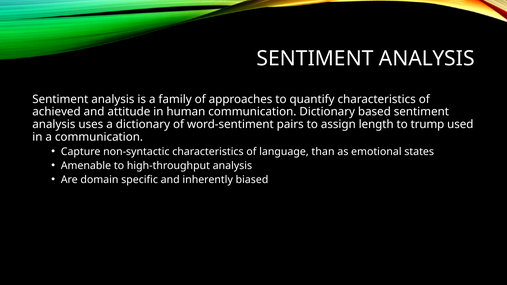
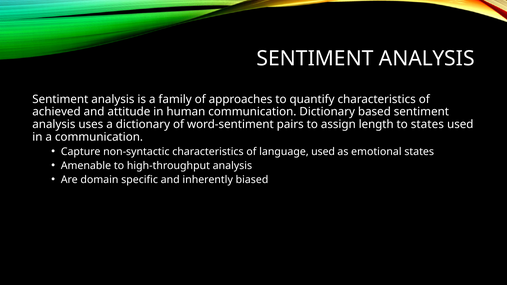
to trump: trump -> states (427, 124)
language than: than -> used (323, 152)
